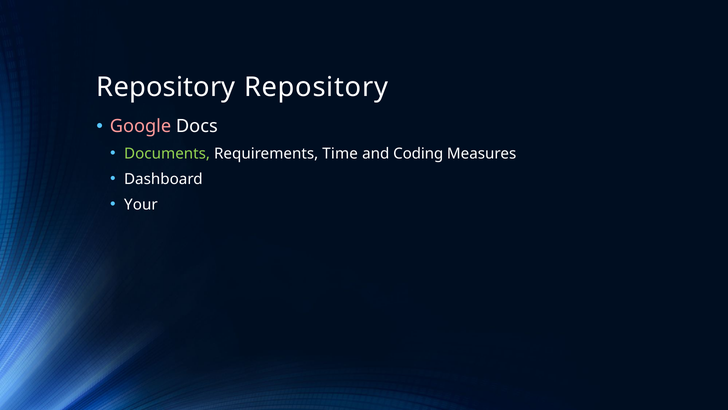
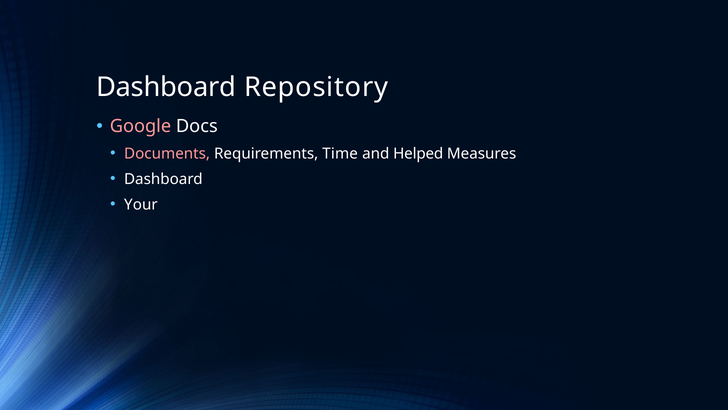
Repository: Repository -> Dashboard (166, 87)
Documents colour: light green -> pink (167, 153)
Coding: Coding -> Helped (418, 153)
